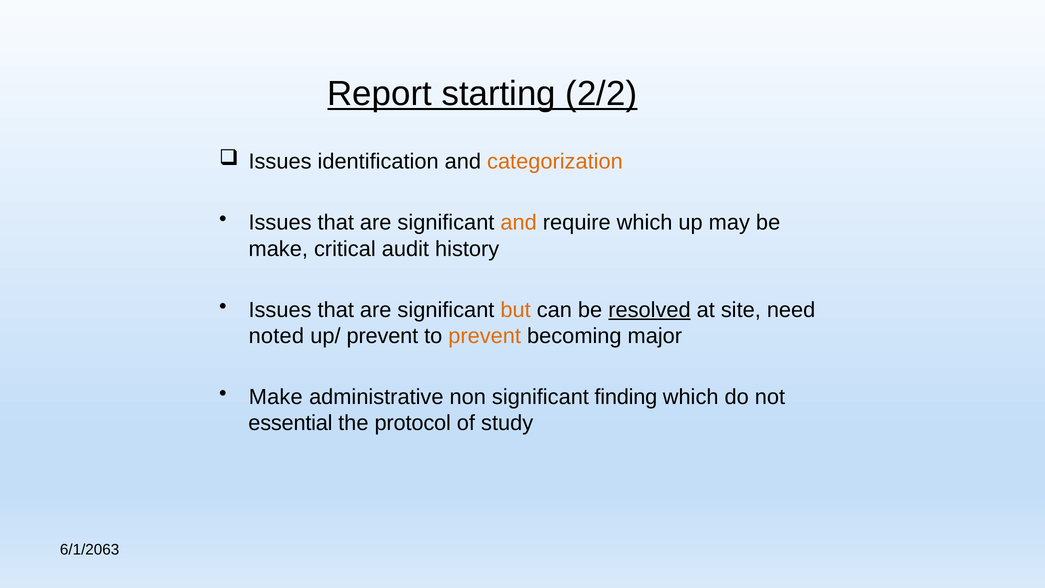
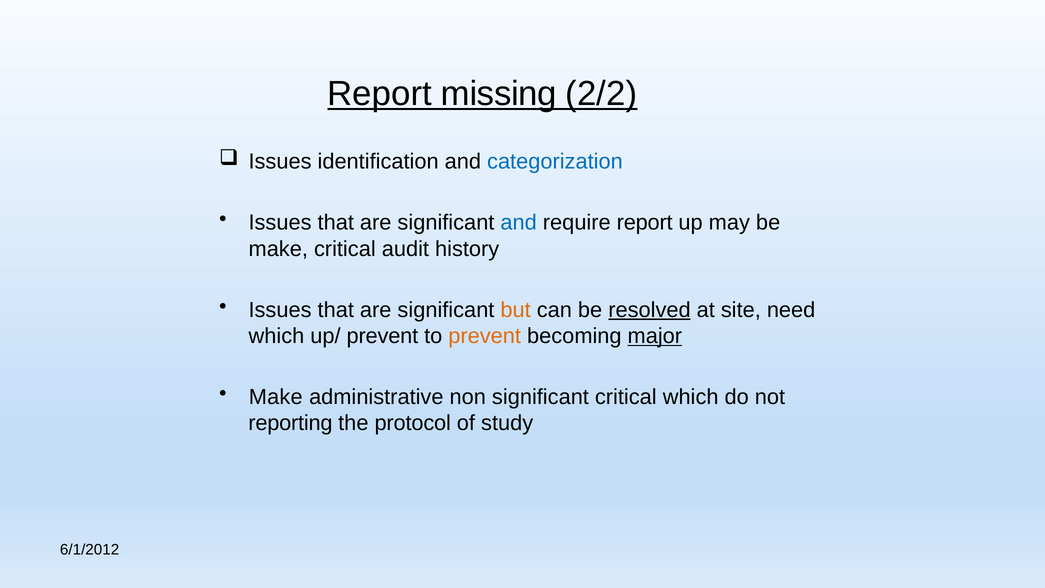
starting: starting -> missing (499, 94)
categorization colour: orange -> blue (555, 162)
and colour: orange -> blue (519, 223)
require which: which -> report (645, 223)
noted: noted -> which (276, 336)
major underline: none -> present (655, 336)
significant finding: finding -> critical (626, 397)
essential: essential -> reporting (290, 423)
6/1/2063: 6/1/2063 -> 6/1/2012 (90, 549)
